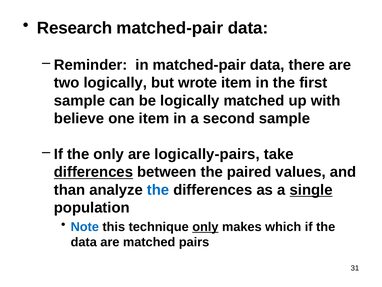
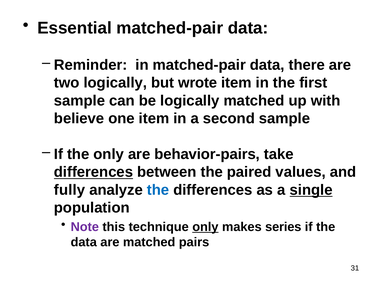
Research: Research -> Essential (75, 28)
logically-pairs: logically-pairs -> behavior-pairs (207, 154)
than: than -> fully (70, 190)
Note colour: blue -> purple (85, 226)
which: which -> series (283, 226)
